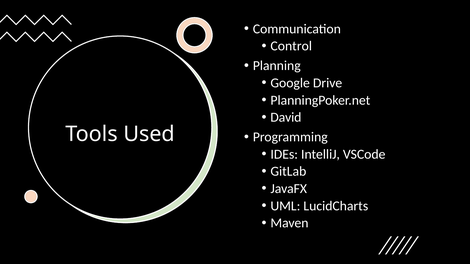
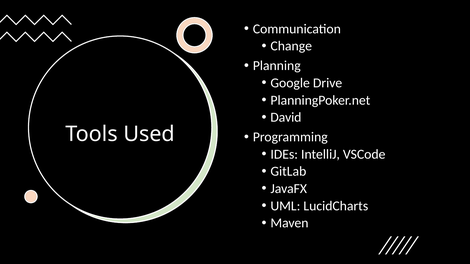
Control: Control -> Change (291, 46)
